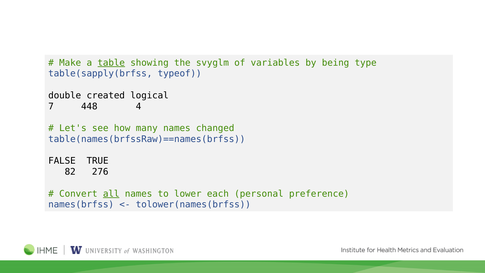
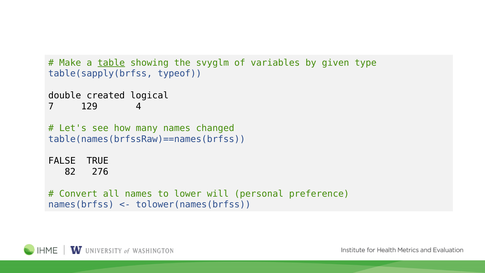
being: being -> given (336, 63)
448: 448 -> 129 (89, 106)
all underline: present -> none (111, 194)
each: each -> will (218, 194)
